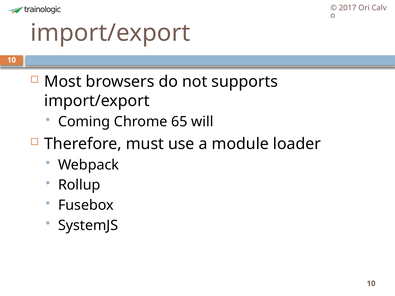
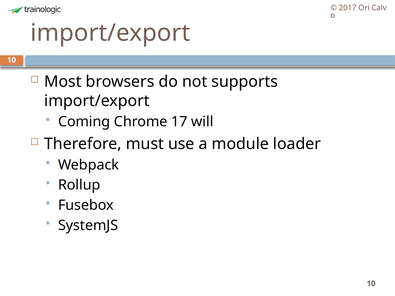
65: 65 -> 17 (179, 122)
